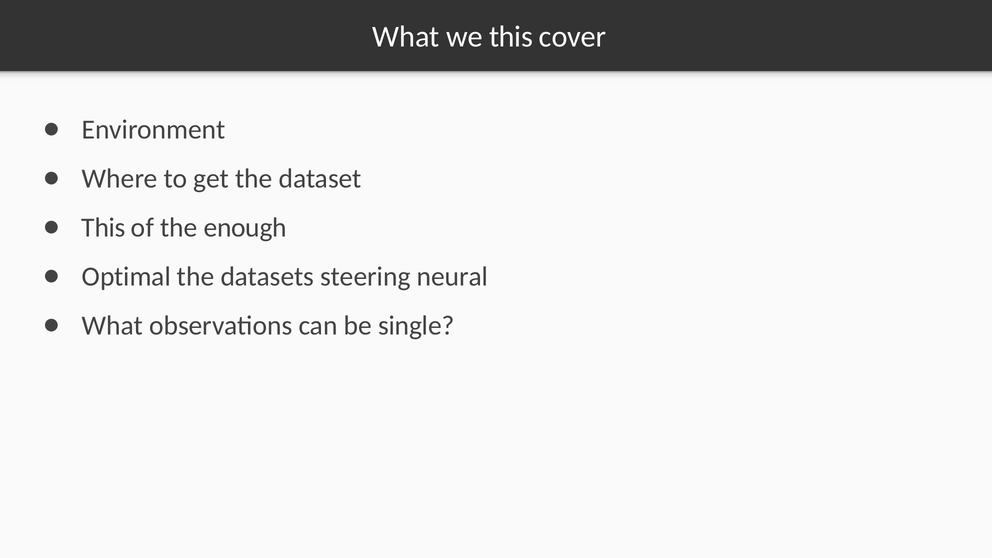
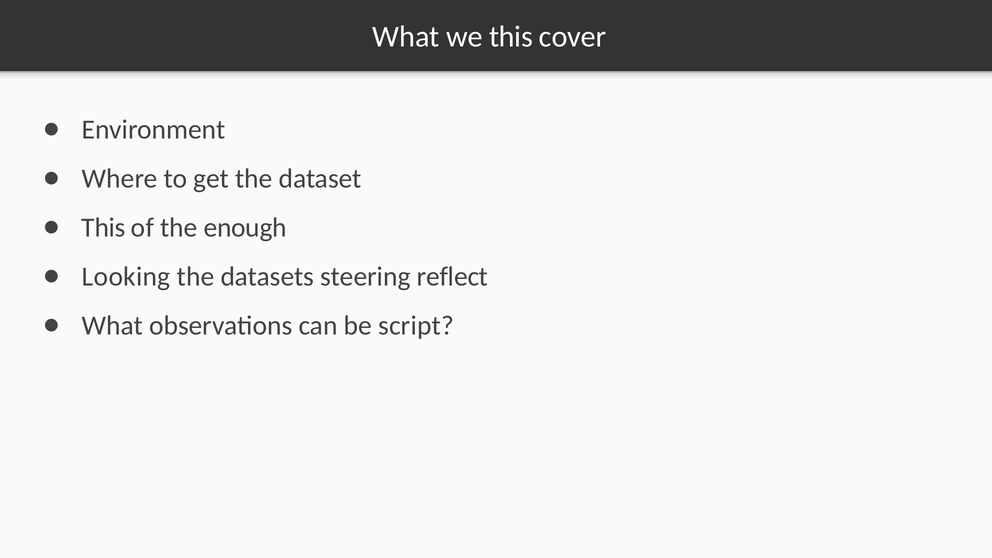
Optimal: Optimal -> Looking (126, 277)
neural: neural -> reflect (452, 277)
single: single -> script (416, 326)
